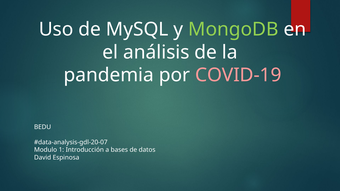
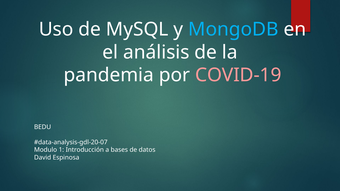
MongoDB colour: light green -> light blue (233, 29)
